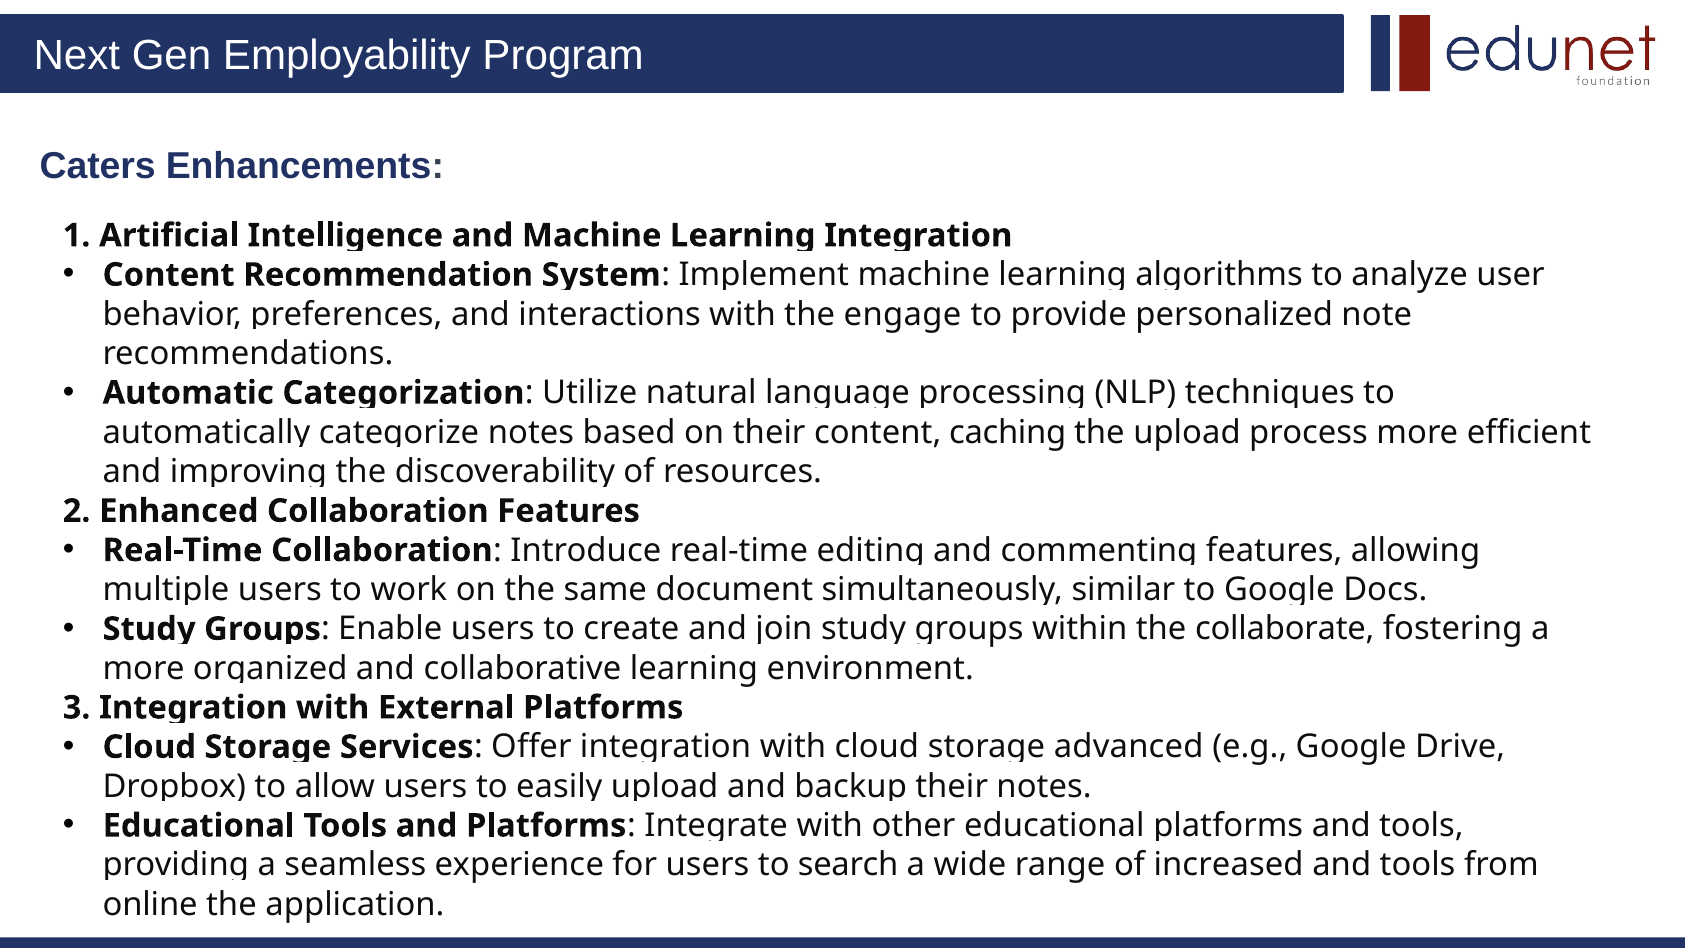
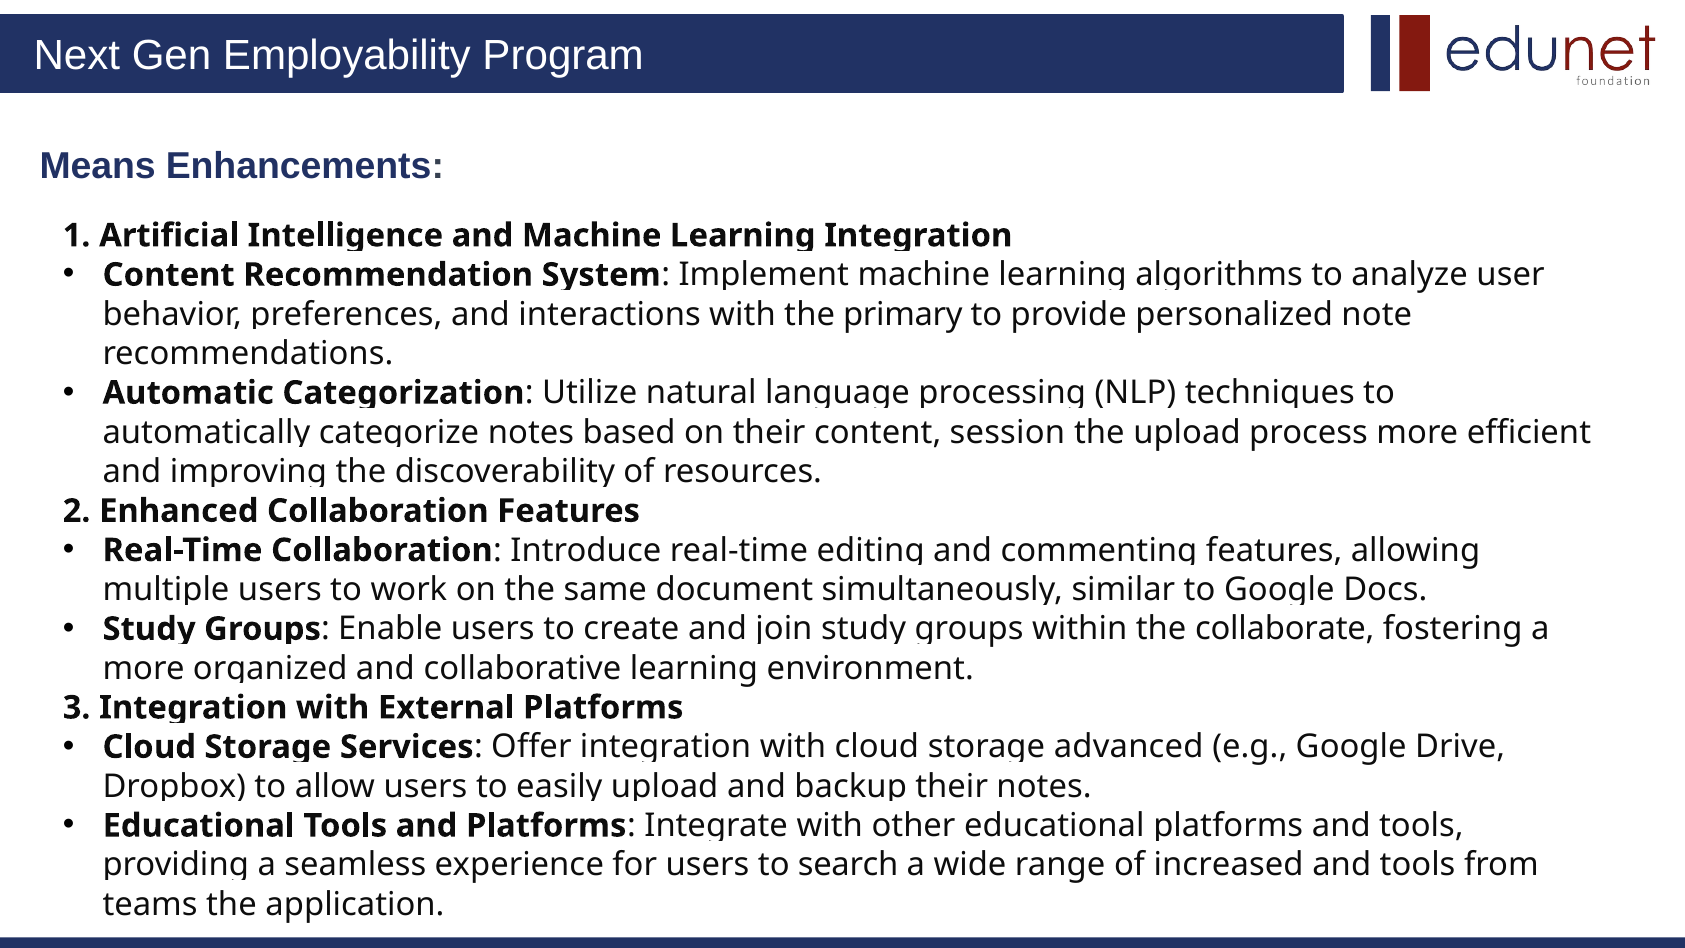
Caters: Caters -> Means (98, 166)
engage: engage -> primary (903, 314)
caching: caching -> session (1007, 432)
online: online -> teams (150, 904)
